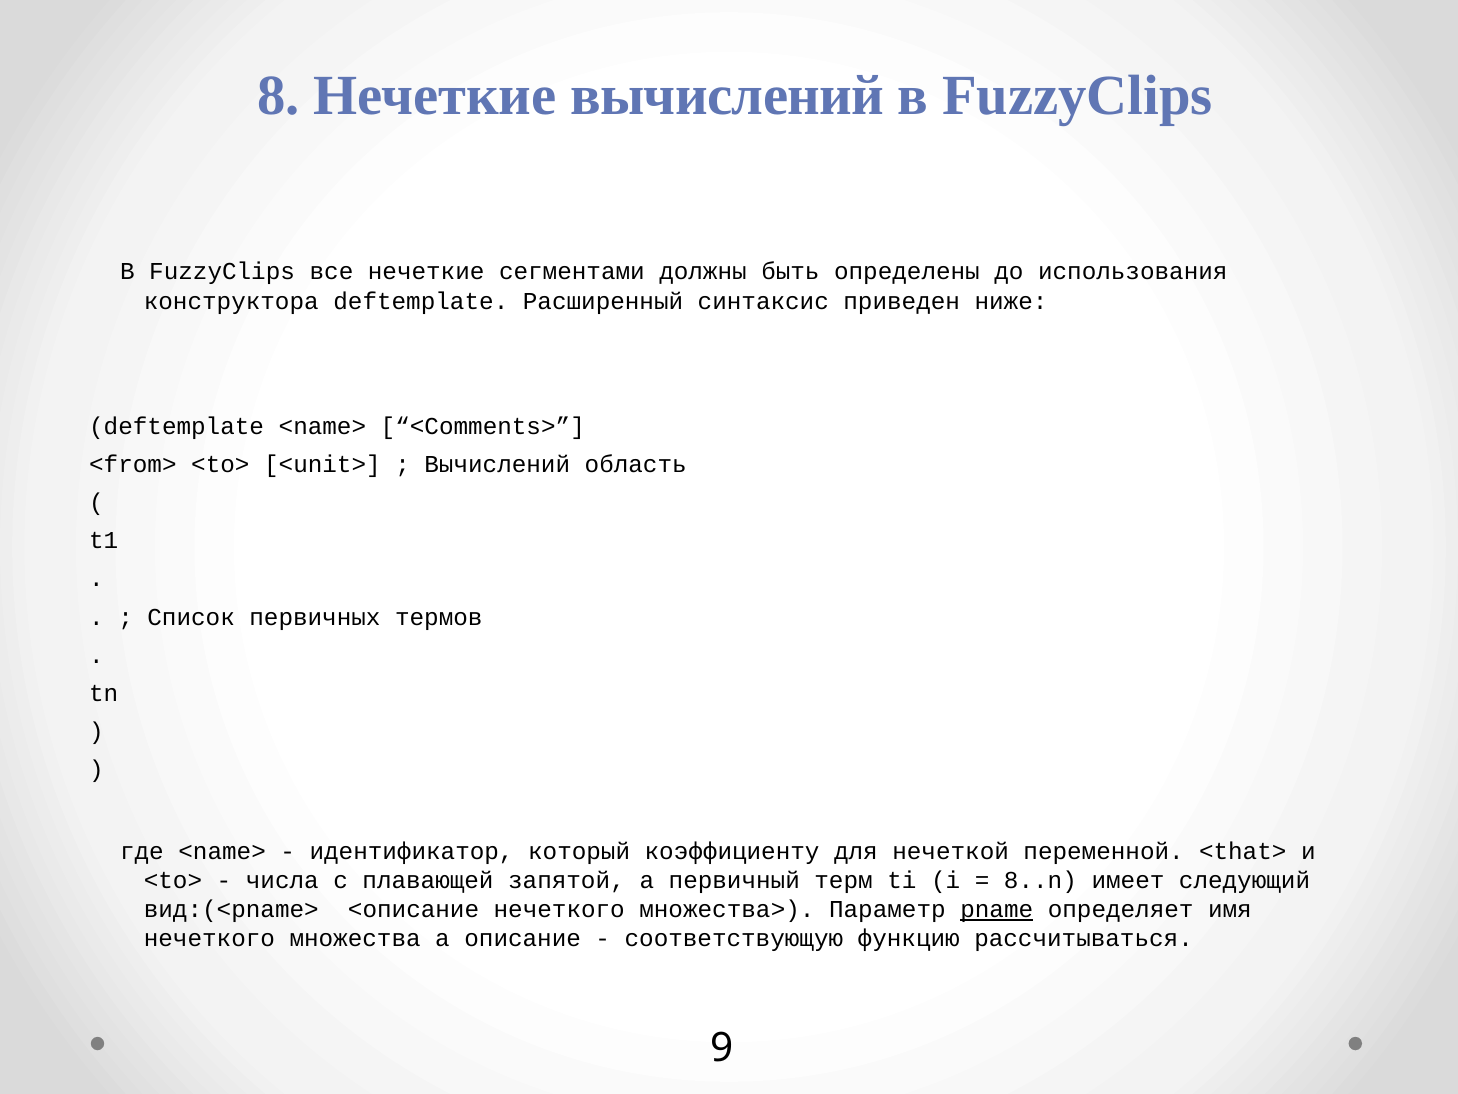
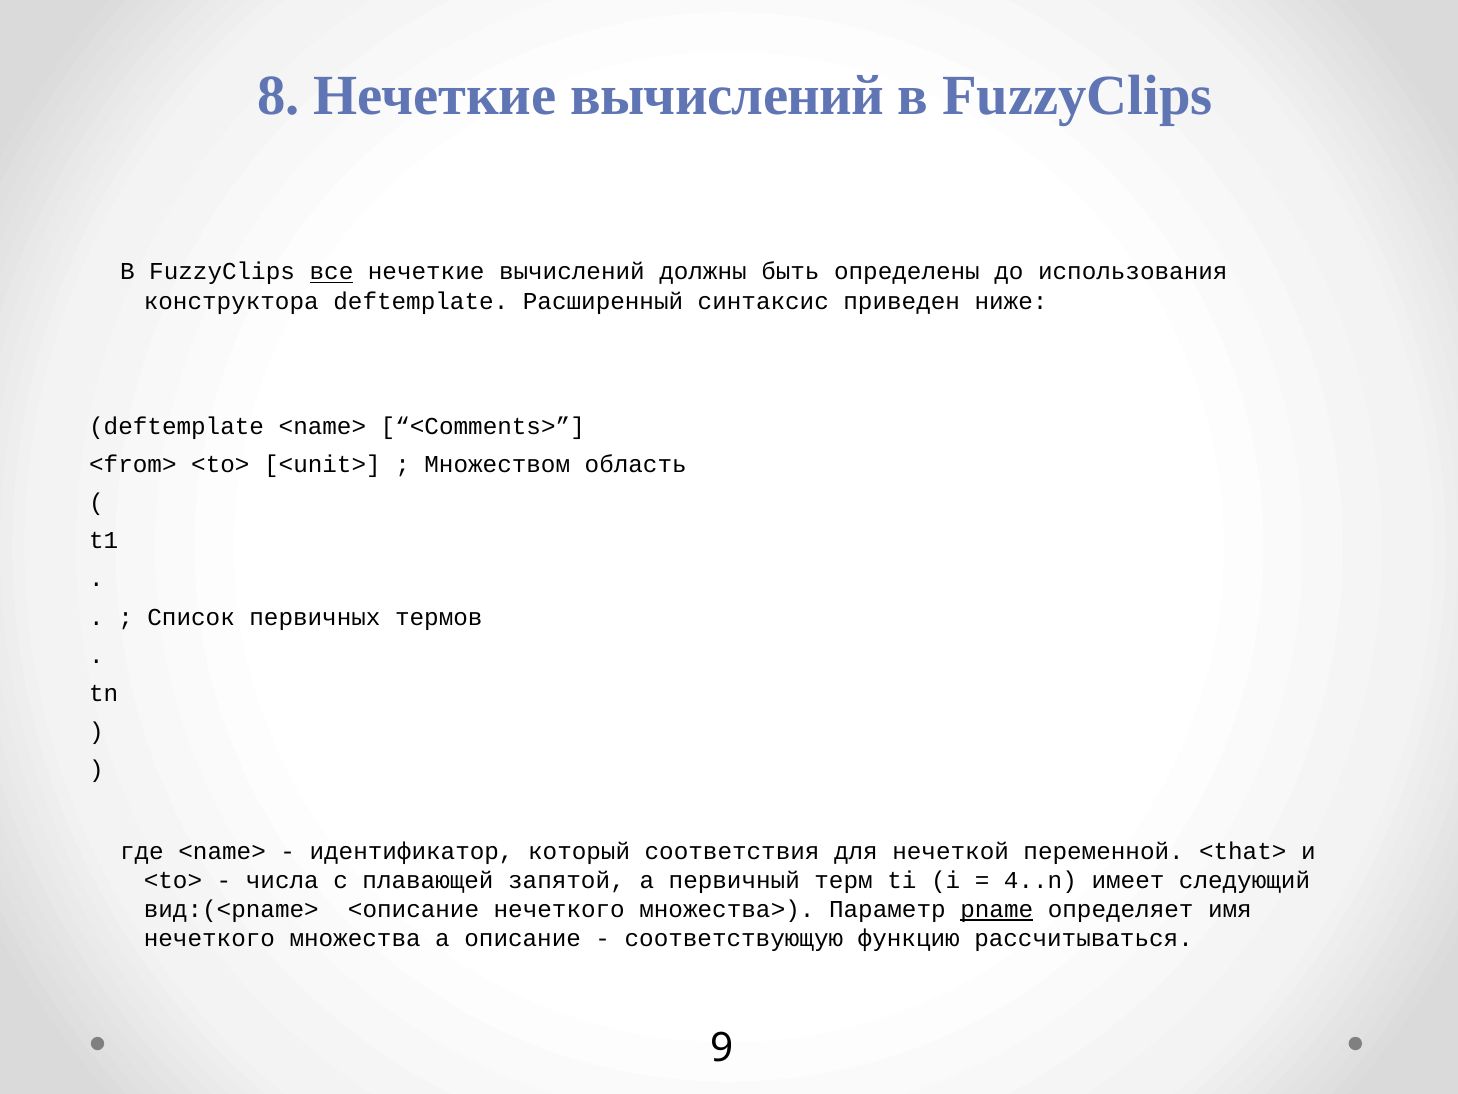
все underline: none -> present (331, 272)
сегментами: сегментами -> вычислений (572, 272)
Вычислений: Вычислений -> Множеством (497, 465)
коэффициенту: коэффициенту -> соответствия (732, 851)
8..n: 8..n -> 4..n (1040, 880)
